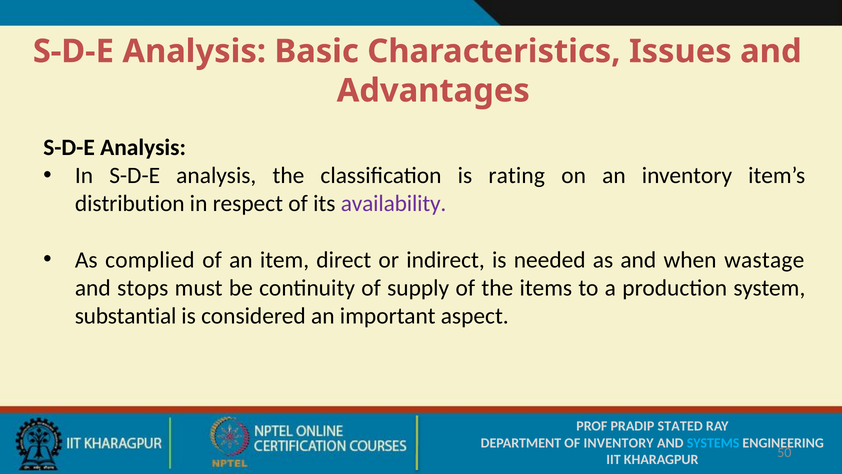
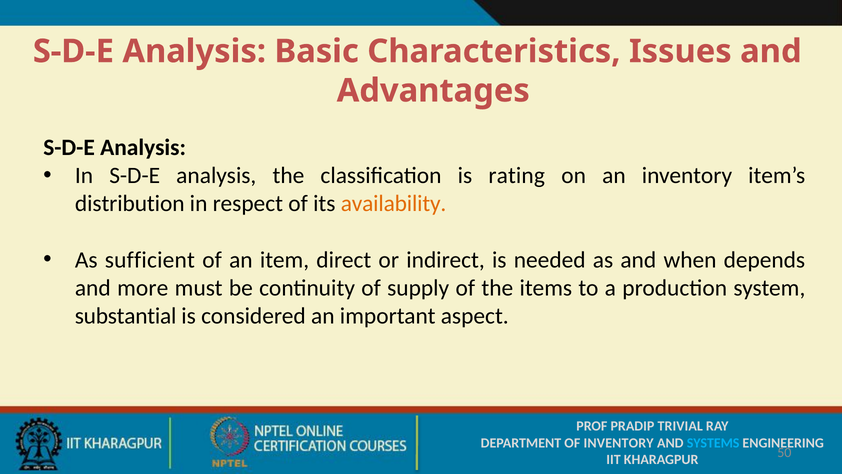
availability colour: purple -> orange (394, 204)
complied: complied -> sufficient (150, 260)
wastage: wastage -> depends (764, 260)
stops: stops -> more (143, 288)
STATED: STATED -> TRIVIAL (680, 426)
